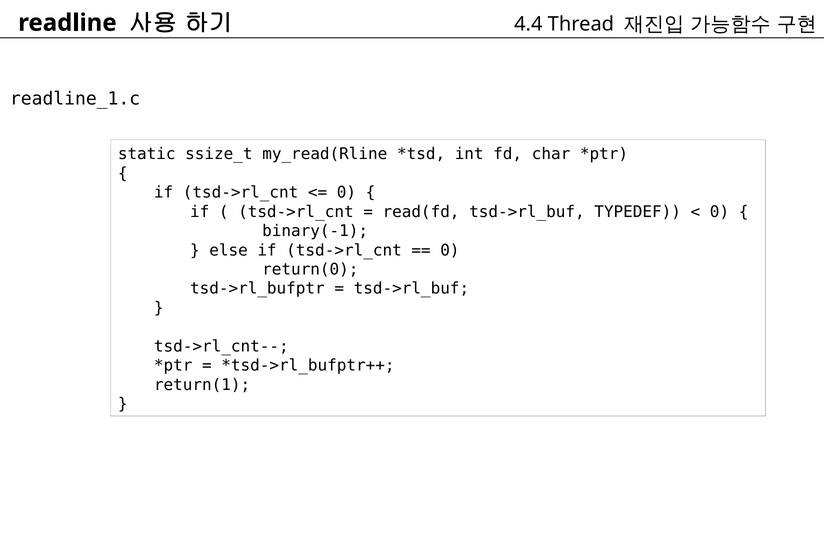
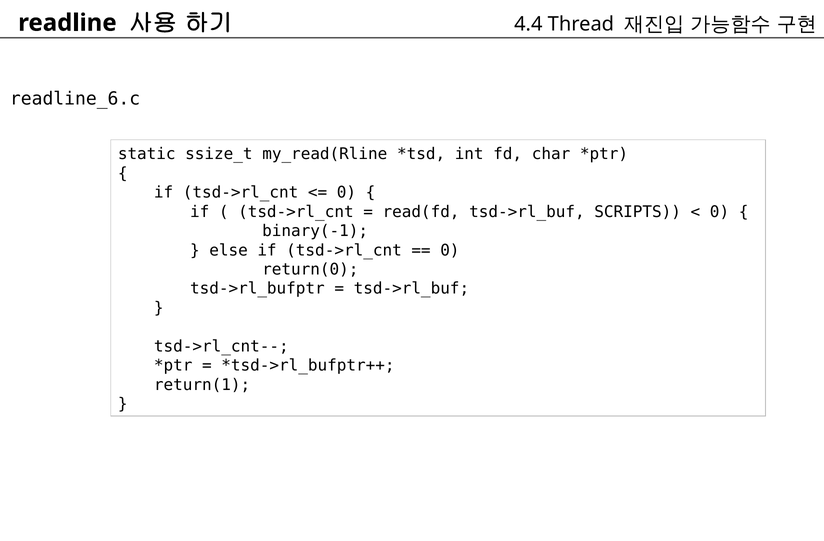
readline_1.c: readline_1.c -> readline_6.c (75, 99)
TYPEDEF: TYPEDEF -> SCRIPTS (638, 212)
